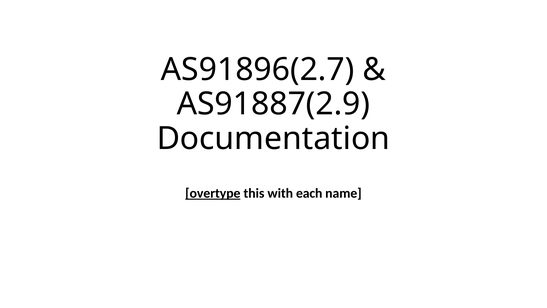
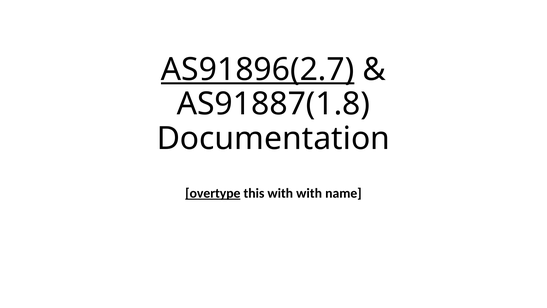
AS91896(2.7 underline: none -> present (258, 69)
AS91887(2.9: AS91887(2.9 -> AS91887(1.8 (273, 104)
with each: each -> with (309, 193)
